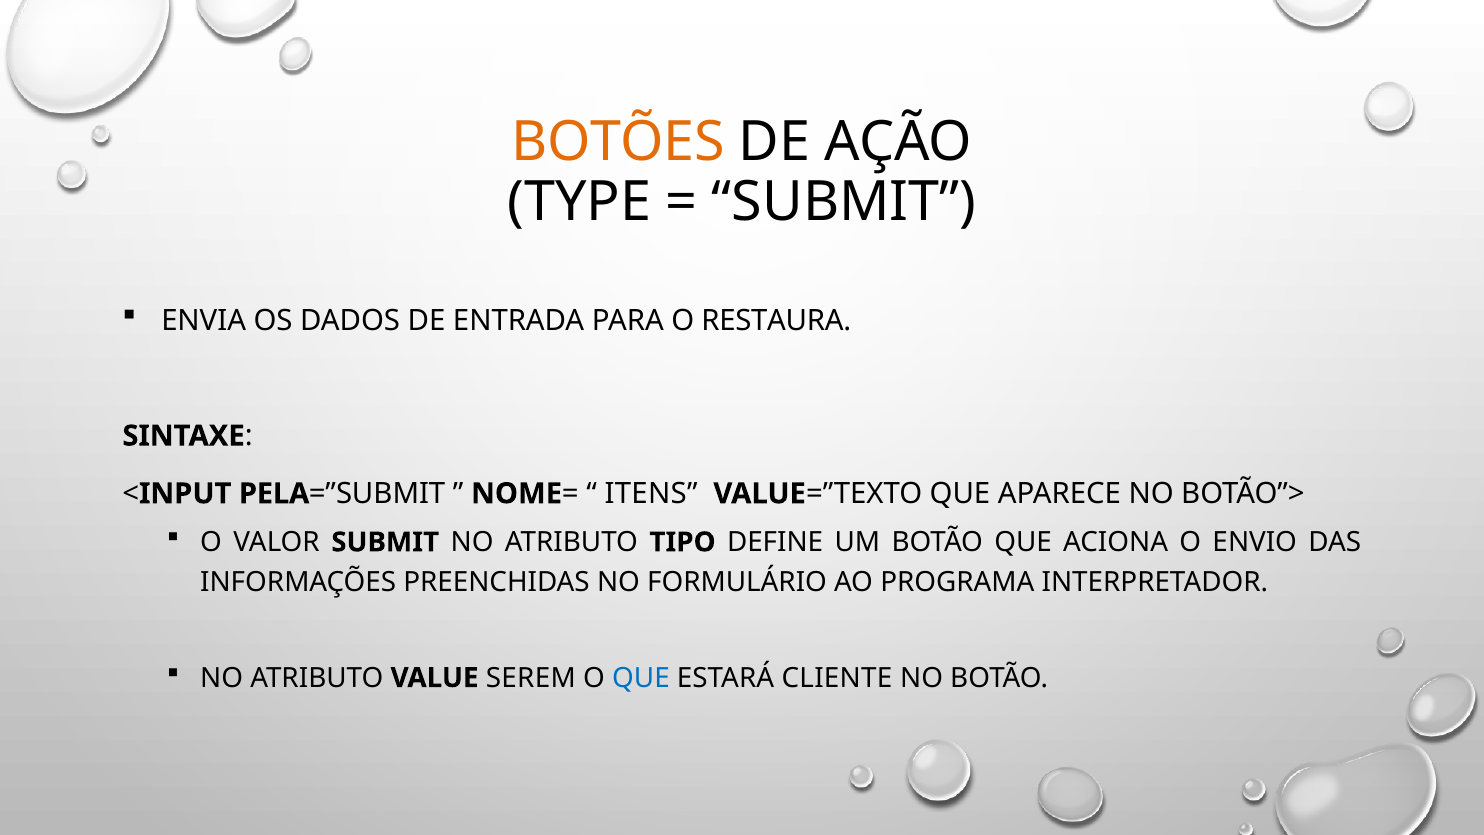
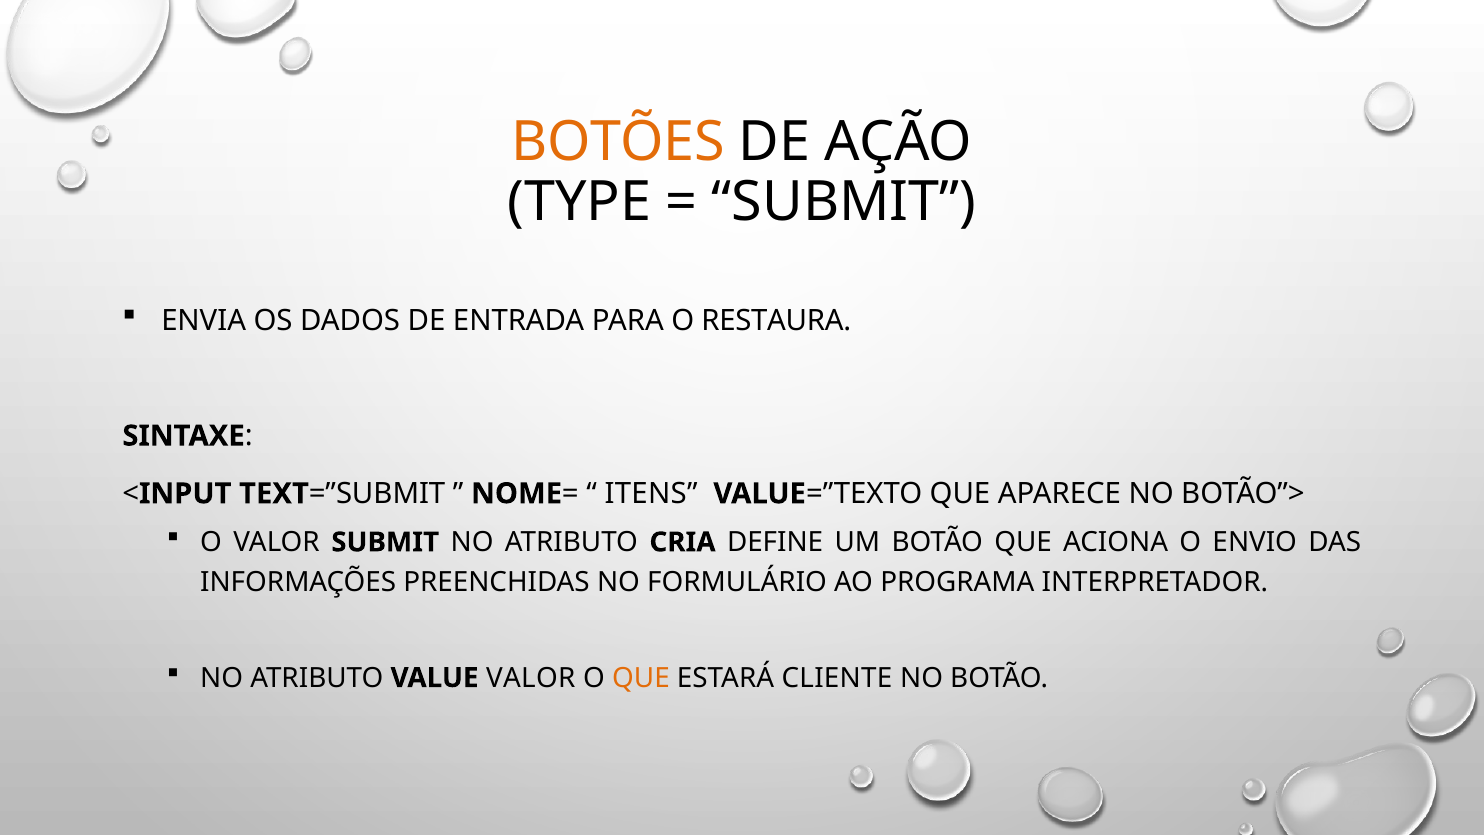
PELA: PELA -> TEXT (274, 493)
TIPO: TIPO -> CRIA (683, 542)
VALUE SEREM: SEREM -> VALOR (531, 678)
QUE colour: blue -> orange (641, 678)
